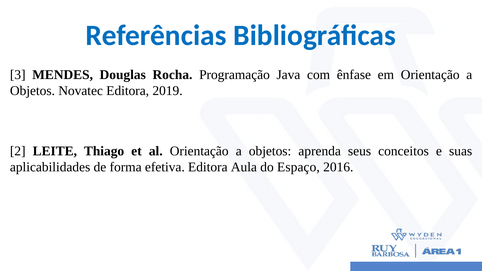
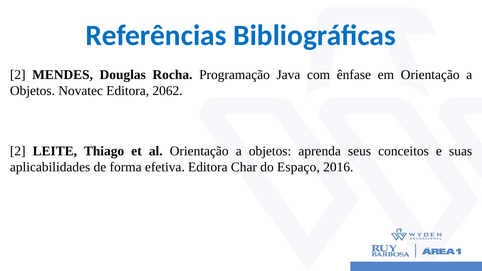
3: 3 -> 2 (18, 75)
2019: 2019 -> 2062 (168, 91)
Aula: Aula -> Char (244, 167)
